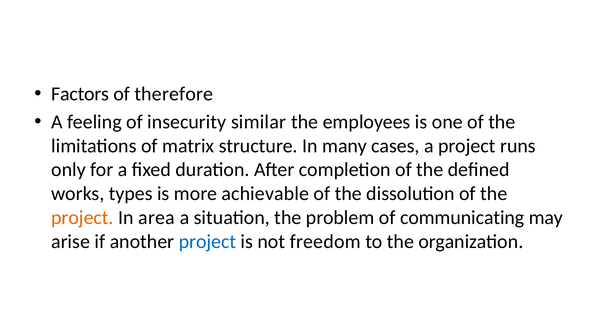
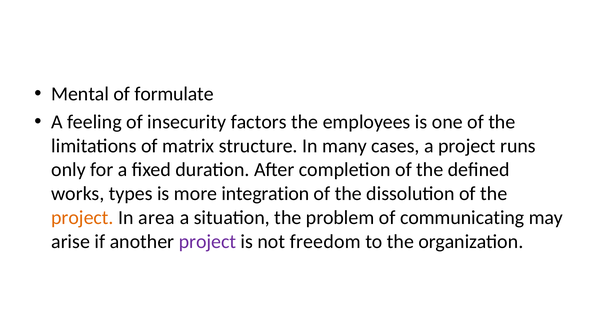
Factors: Factors -> Mental (80, 94)
therefore: therefore -> formulate (174, 94)
similar: similar -> factors (259, 122)
achievable: achievable -> integration (265, 194)
project colour: blue -> purple (207, 242)
